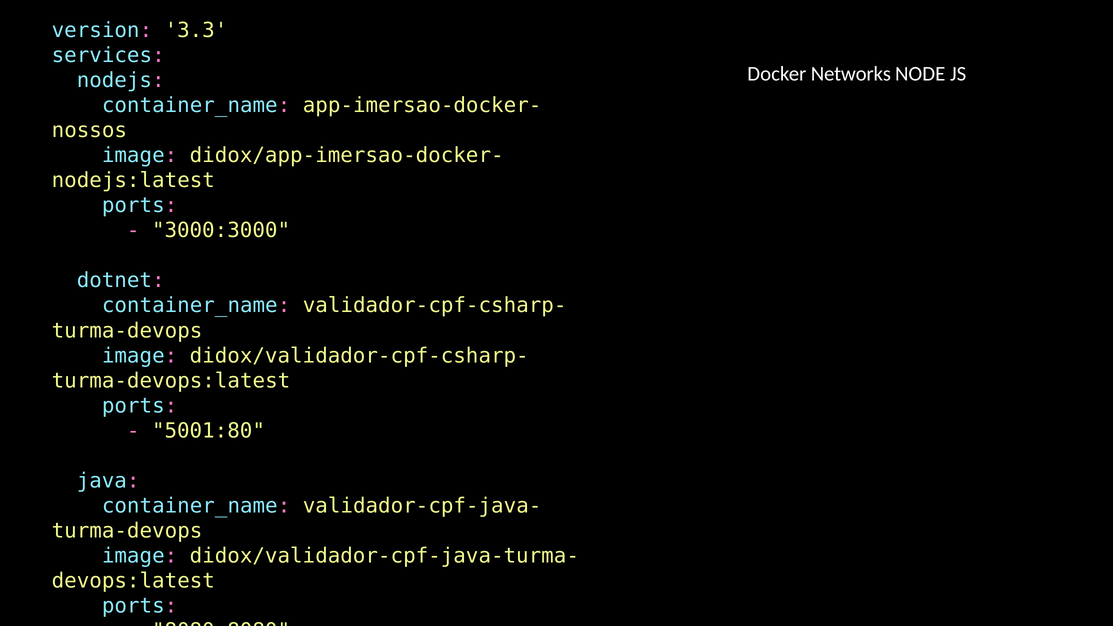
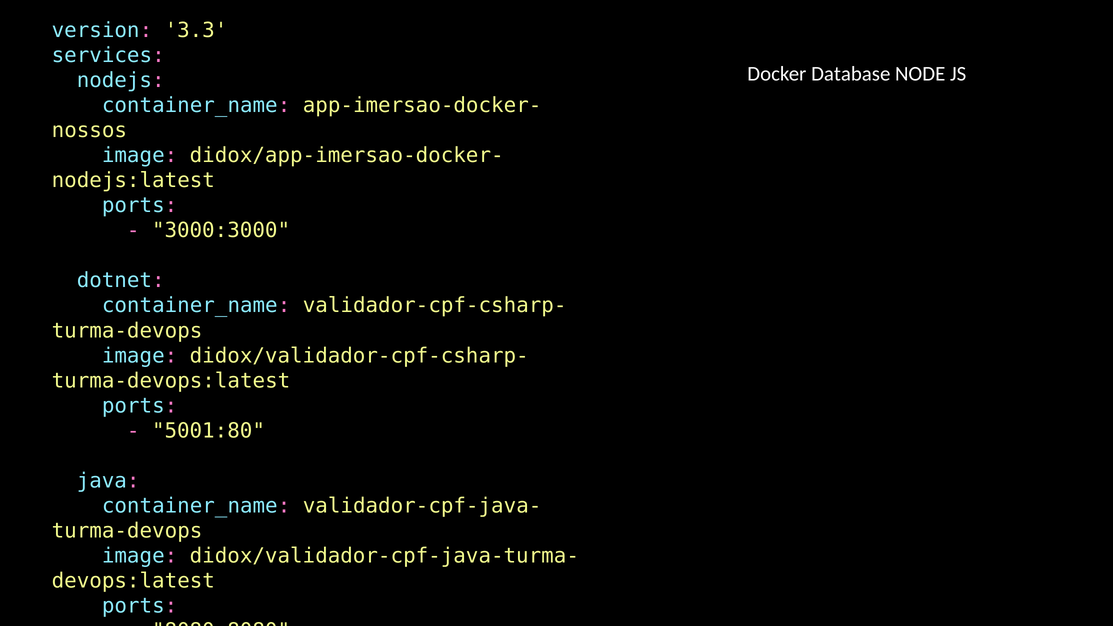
Networks: Networks -> Database (851, 74)
